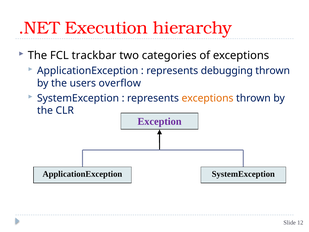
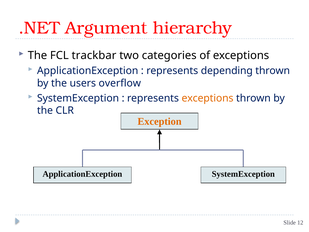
Execution: Execution -> Argument (106, 28)
debugging: debugging -> depending (227, 71)
Exception colour: purple -> orange (160, 121)
